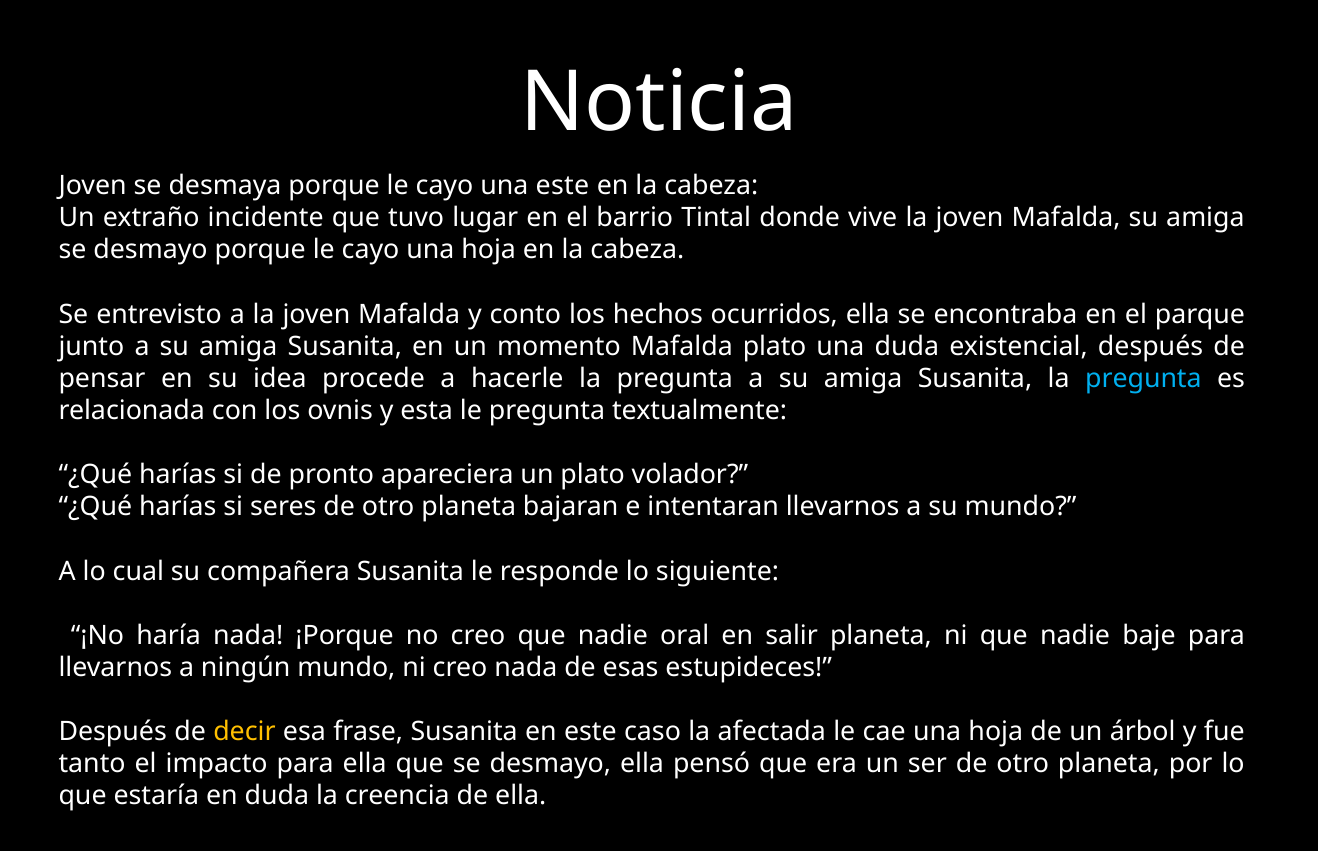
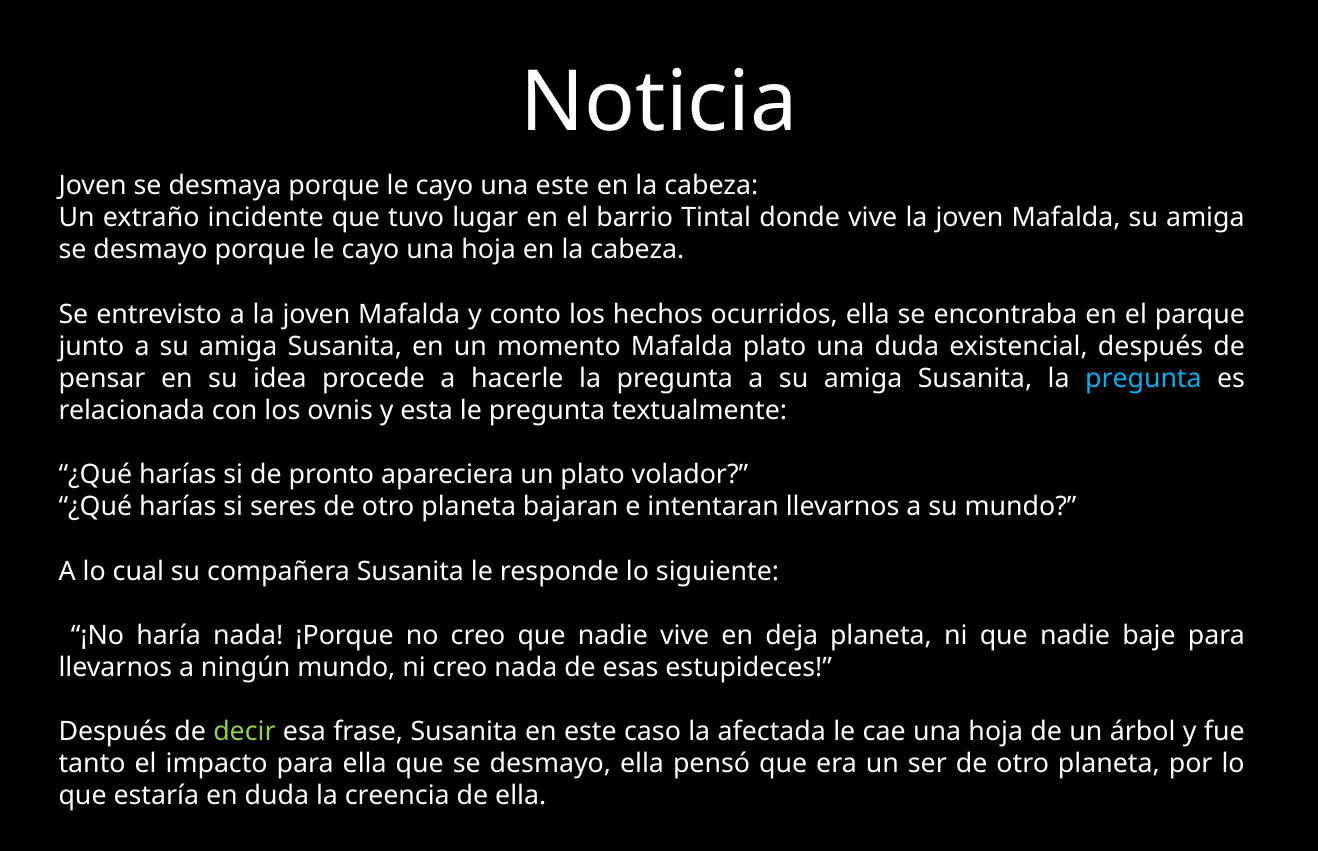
nadie oral: oral -> vive (685, 636)
salir: salir -> deja (792, 636)
decir colour: yellow -> light green (244, 732)
